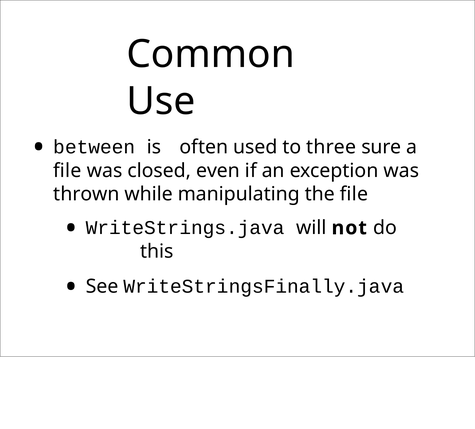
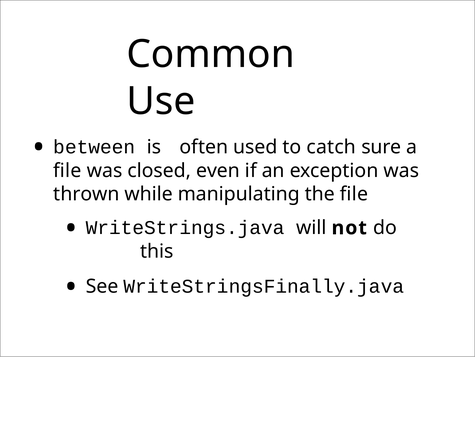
three: three -> catch (331, 147)
